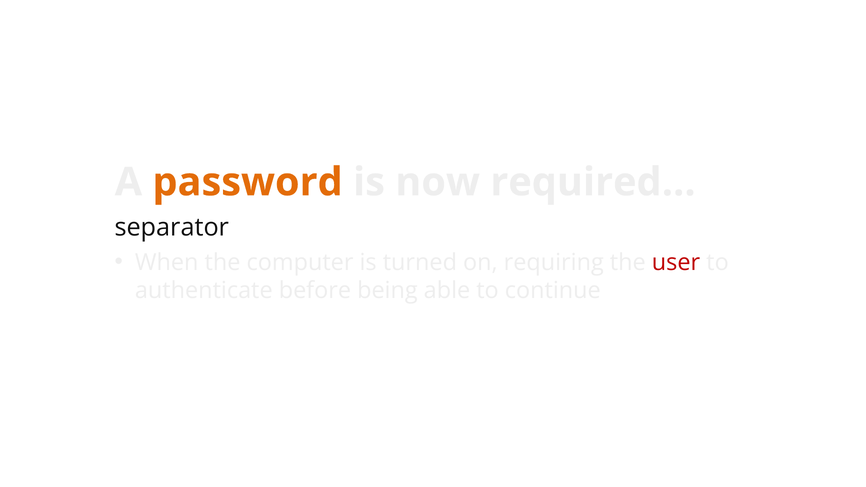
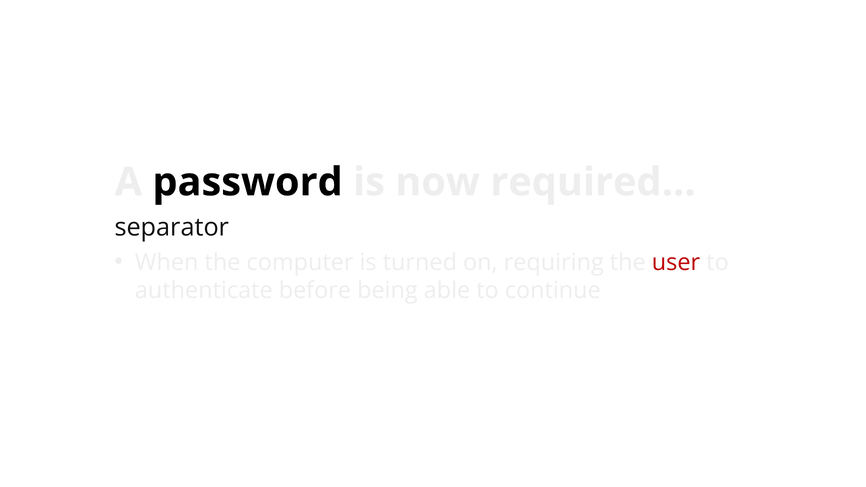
password colour: orange -> black (248, 182)
